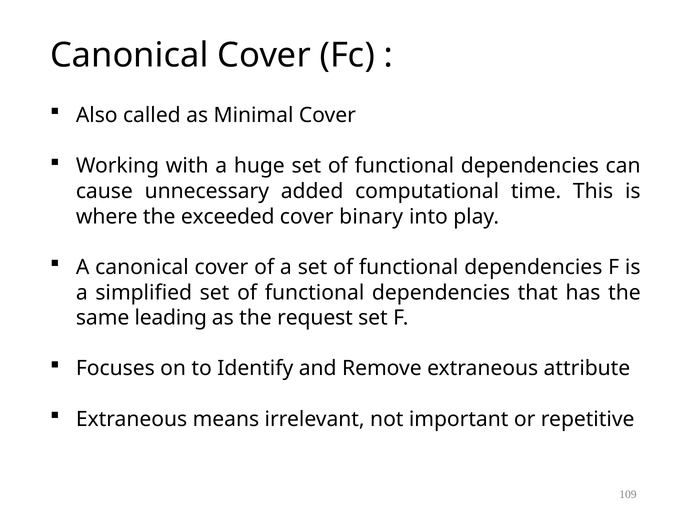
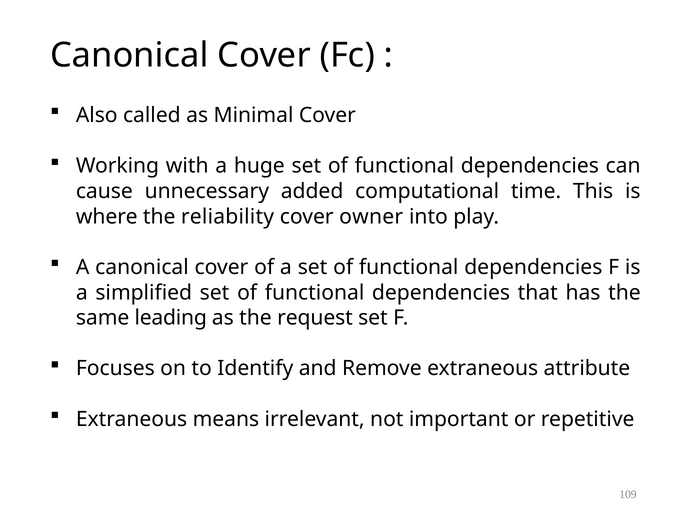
exceeded: exceeded -> reliability (228, 217)
binary: binary -> owner (371, 217)
